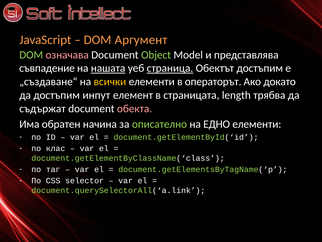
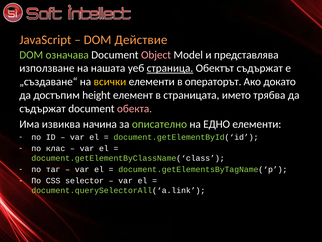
Аргумент: Аргумент -> Действие (141, 40)
означава colour: pink -> light green (67, 55)
Object colour: light green -> pink (156, 55)
съвпадение: съвпадение -> използване (47, 68)
нашата underline: present -> none (108, 68)
Обектът достъпим: достъпим -> съдържат (260, 68)
инпут: инпут -> height (96, 95)
length: length -> името (236, 95)
обратен: обратен -> извиква (61, 124)
